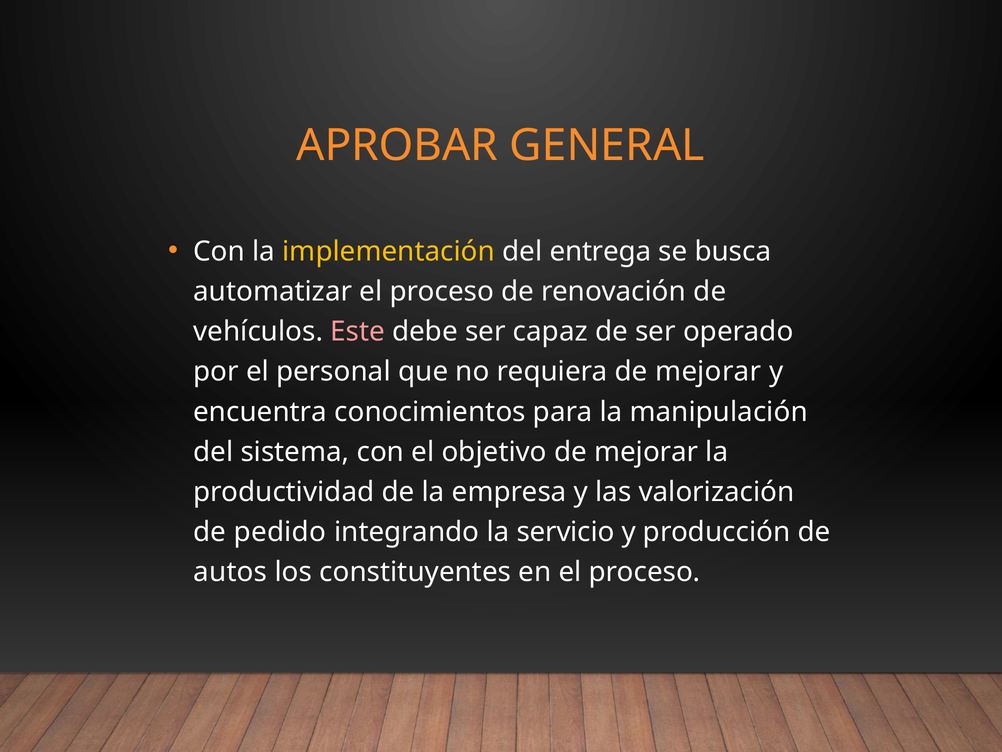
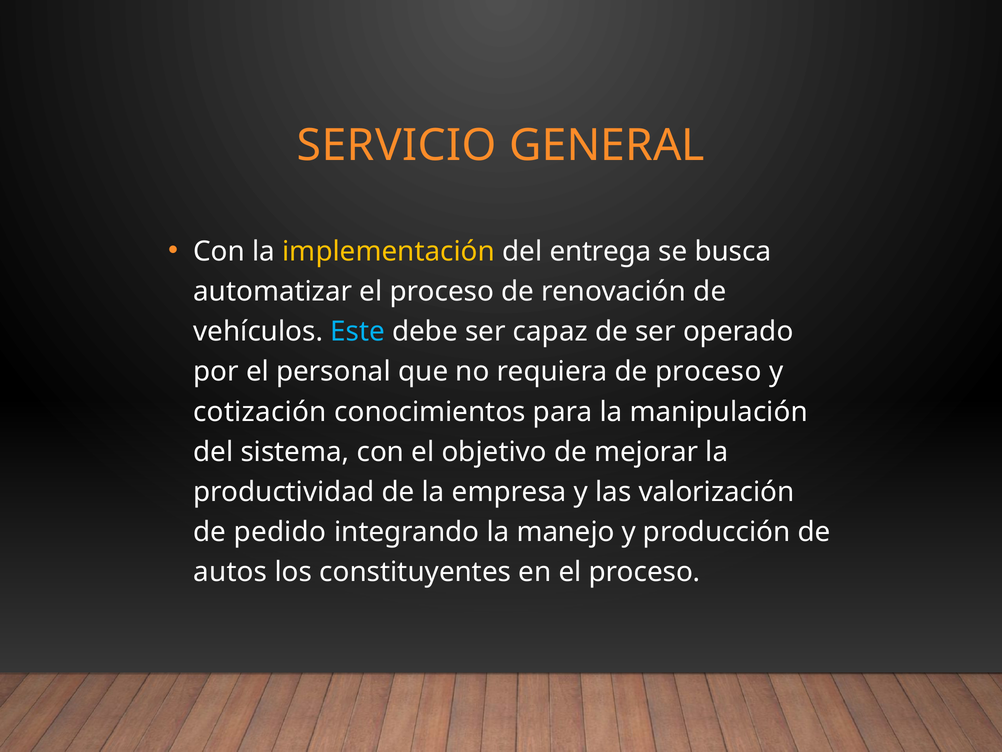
APROBAR: APROBAR -> SERVICIO (397, 145)
Este colour: pink -> light blue (358, 331)
requiera de mejorar: mejorar -> proceso (708, 371)
encuentra: encuentra -> cotización (260, 412)
servicio: servicio -> manejo (566, 532)
